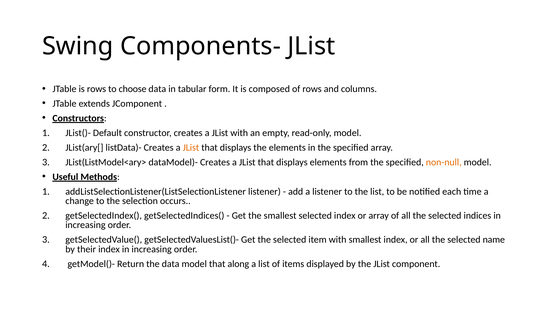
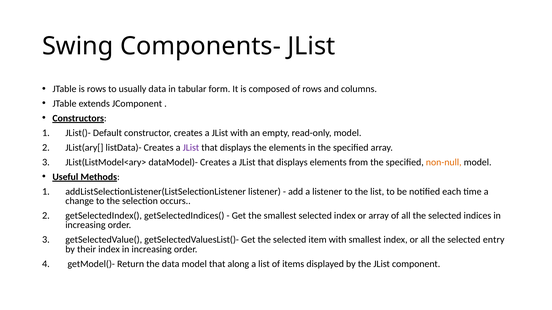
choose: choose -> usually (133, 89)
JList colour: orange -> purple (191, 148)
name: name -> entry (494, 240)
